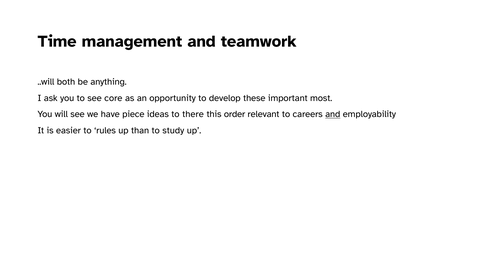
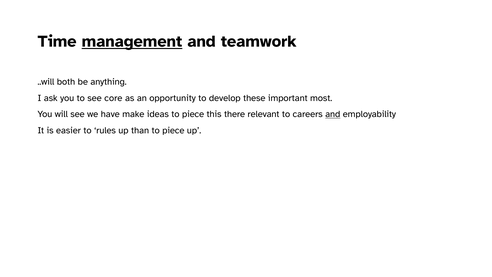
management underline: none -> present (132, 41)
piece: piece -> make (133, 114)
ideas to there: there -> piece (193, 114)
order: order -> there (235, 114)
than to study: study -> piece (173, 130)
